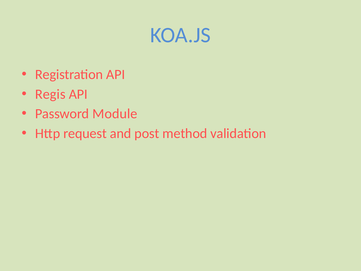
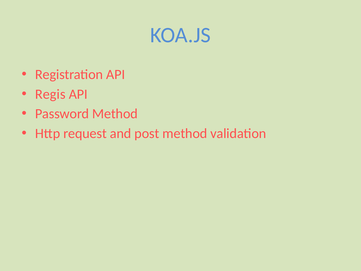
Password Module: Module -> Method (115, 114)
